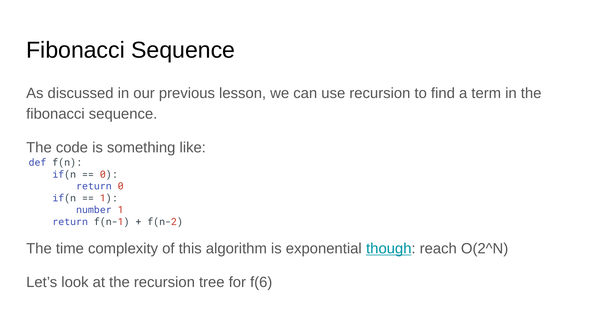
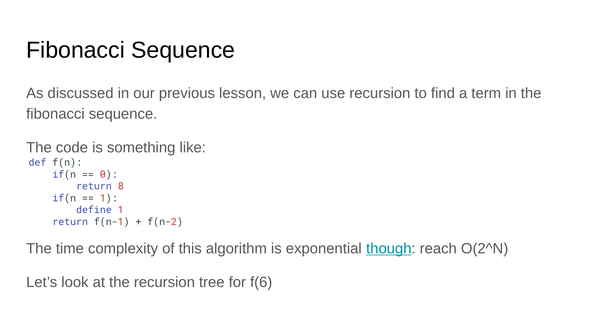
return 0: 0 -> 8 (121, 186)
number: number -> define (94, 210)
